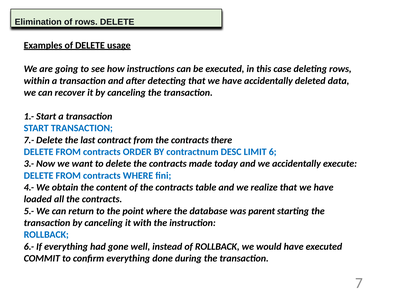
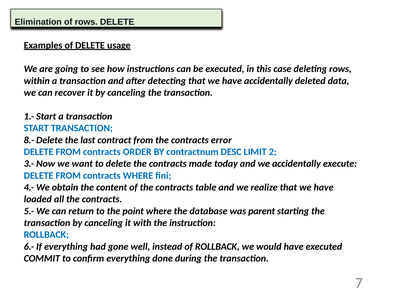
7.-: 7.- -> 8.- (29, 140)
there: there -> error (221, 140)
6: 6 -> 2 (273, 152)
